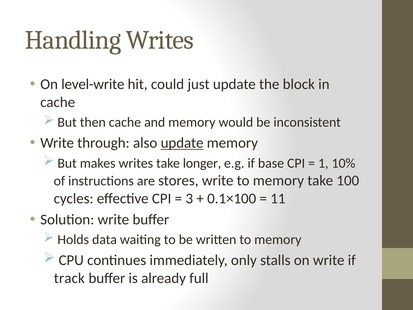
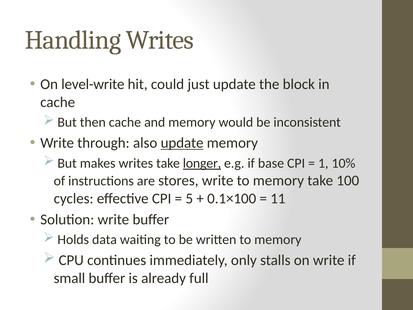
longer underline: none -> present (202, 163)
3: 3 -> 5 (189, 198)
track: track -> small (69, 278)
